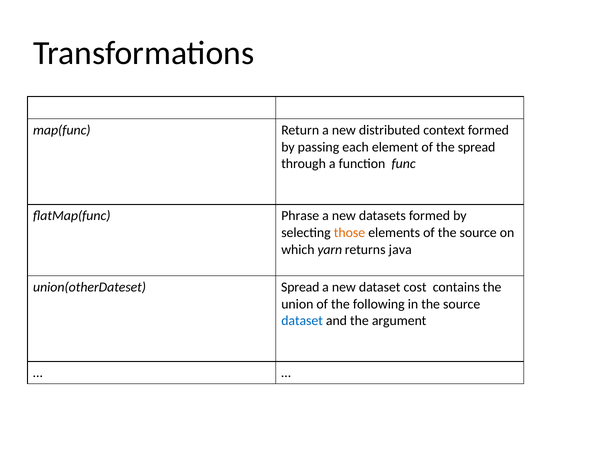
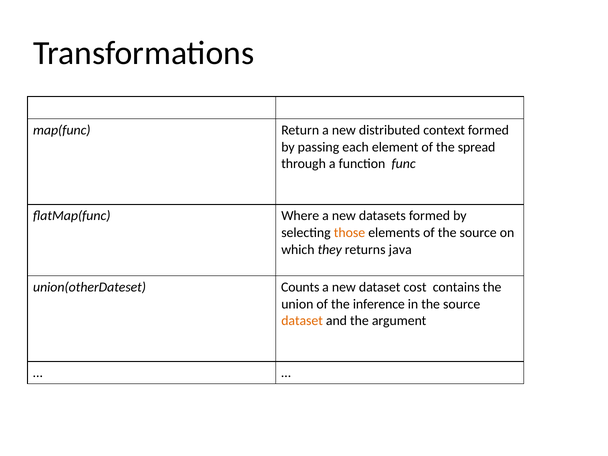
Phrase: Phrase -> Where (300, 216)
yarn: yarn -> they (330, 249)
union(otherDateset Spread: Spread -> Counts (300, 287)
following: following -> inference (379, 304)
dataset colour: blue -> orange (302, 321)
